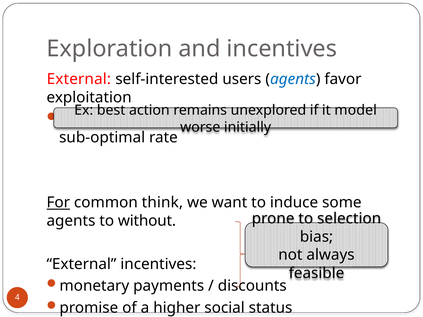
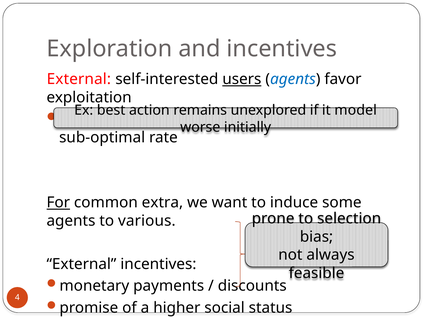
users underline: none -> present (242, 79)
think: think -> extra (162, 203)
without: without -> various (147, 221)
